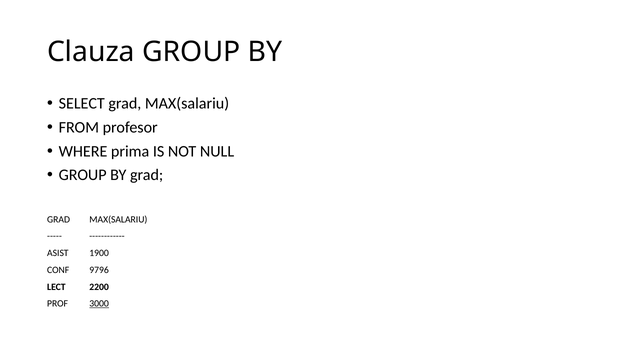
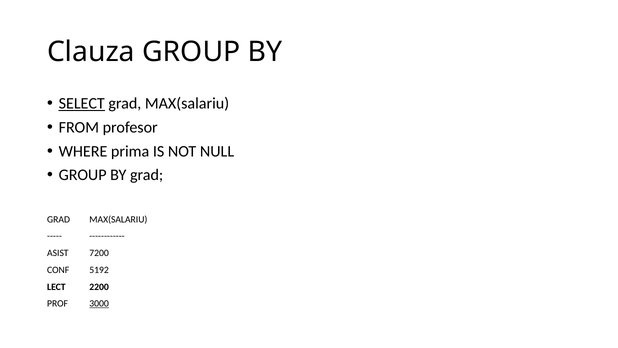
SELECT underline: none -> present (82, 103)
1900: 1900 -> 7200 (99, 253)
9796: 9796 -> 5192 (99, 270)
